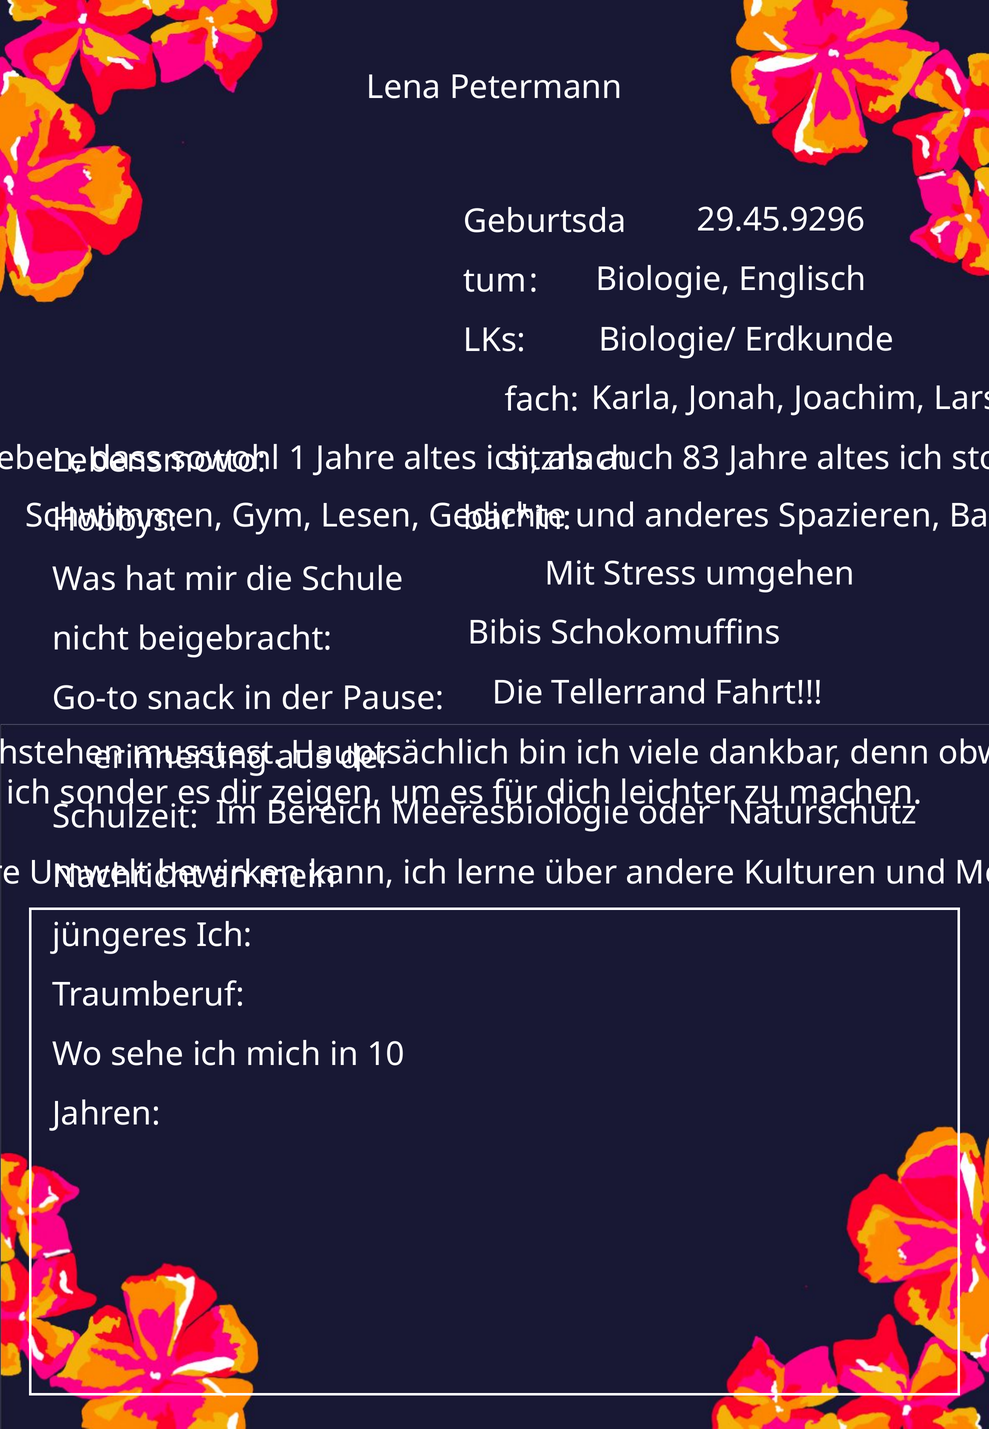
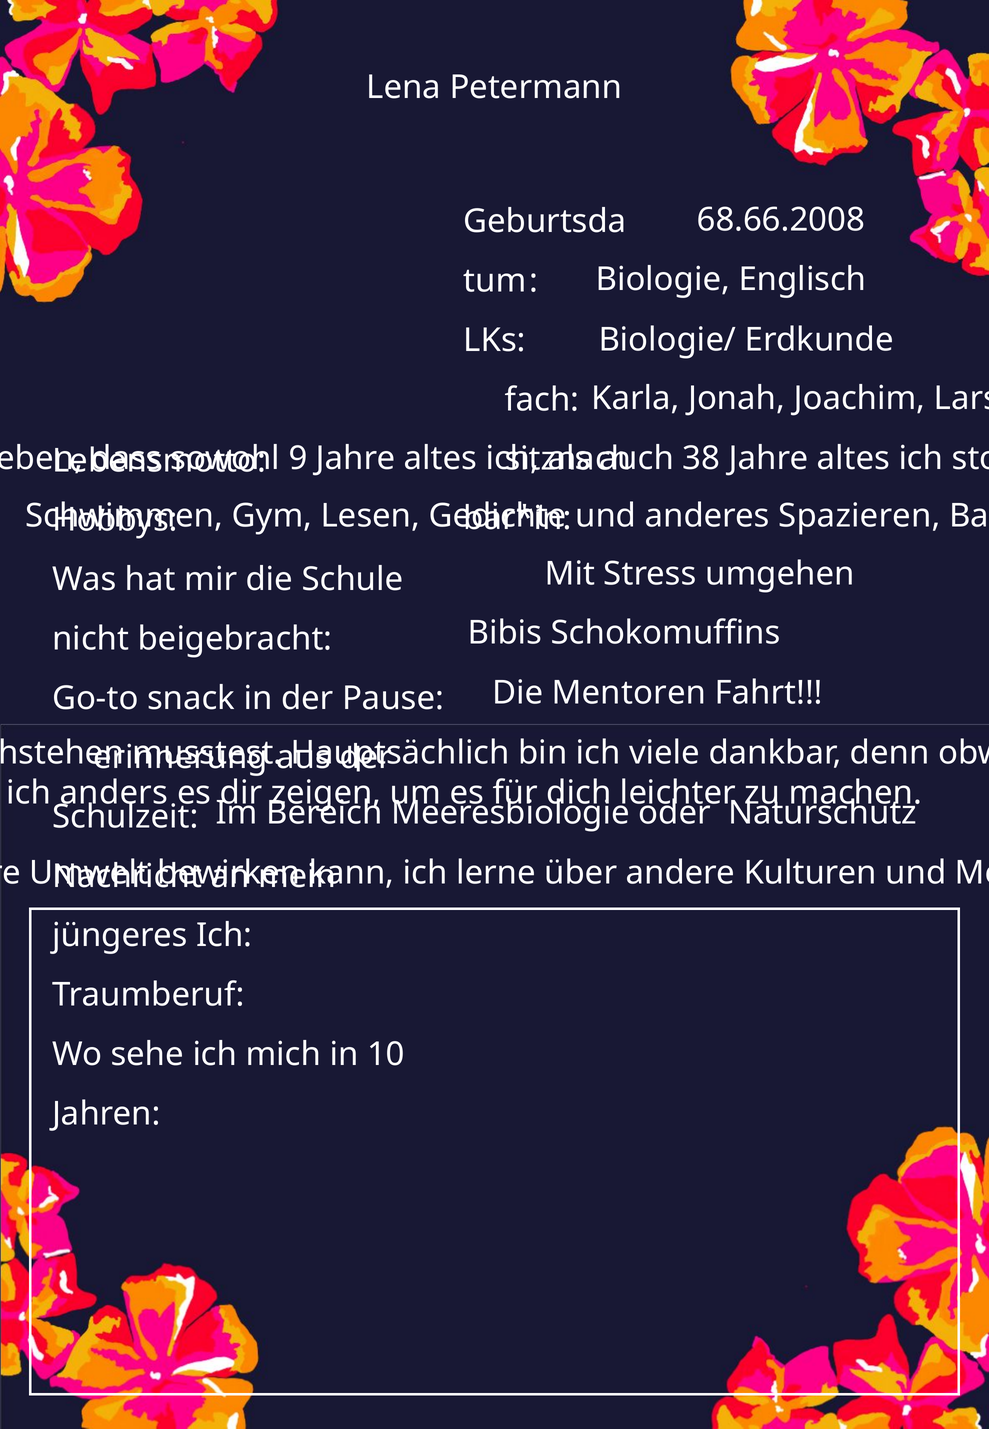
29.45.9296: 29.45.9296 -> 68.66.2008 (781, 220)
1: 1 -> 9 (298, 458)
83: 83 -> 38 (701, 458)
Tellerrand: Tellerrand -> Mentoren (629, 693)
ich sonder: sonder -> anders (114, 792)
